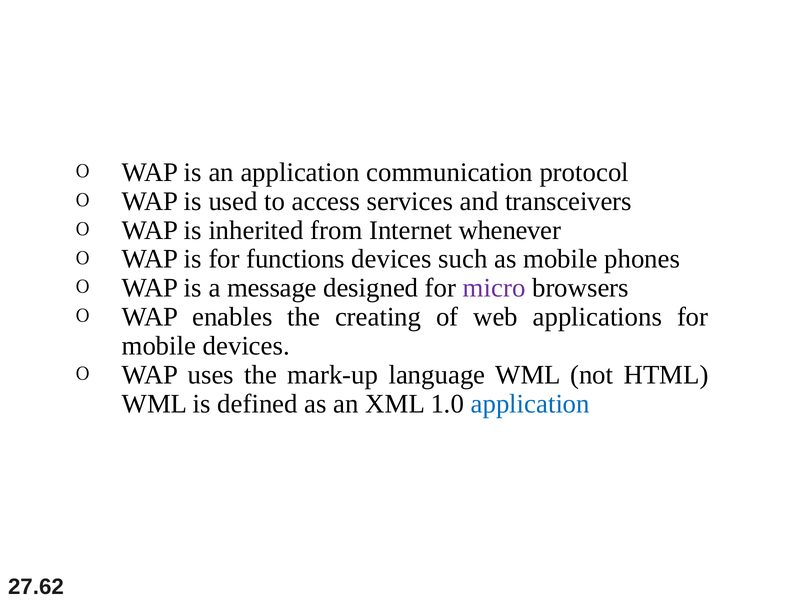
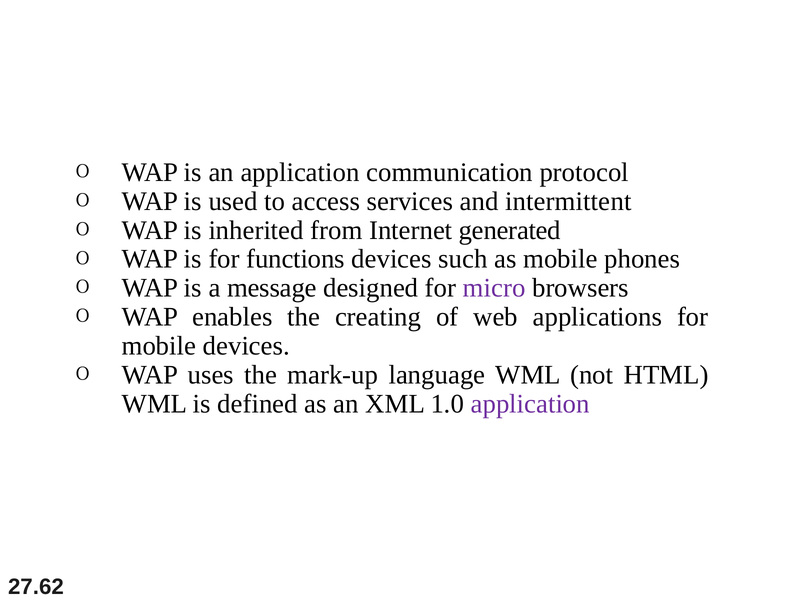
transceivers: transceivers -> intermittent (568, 201)
whenever: whenever -> generated (510, 230)
application colour: blue -> purple (530, 404)
